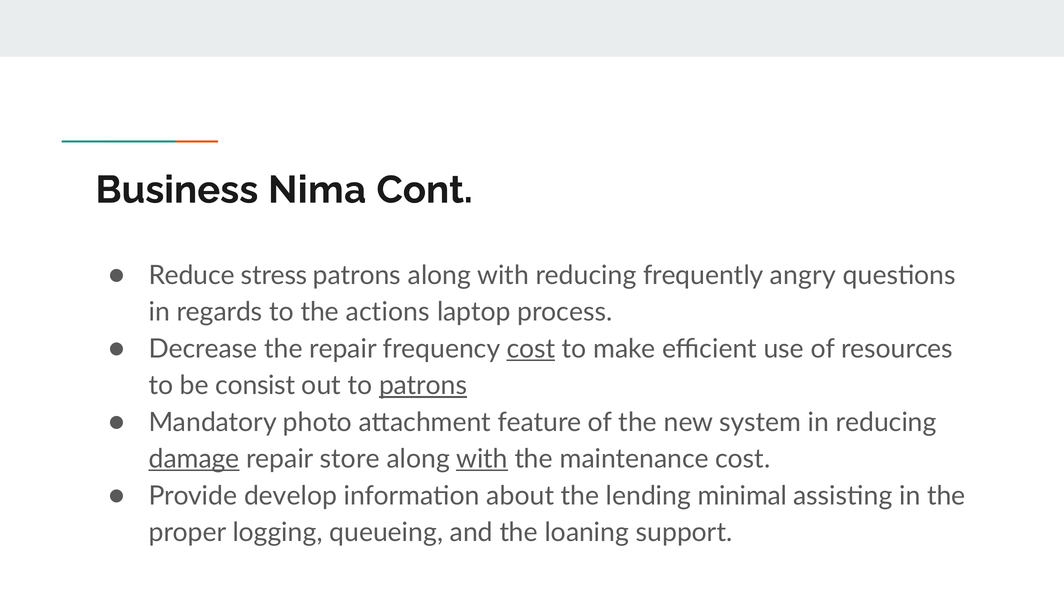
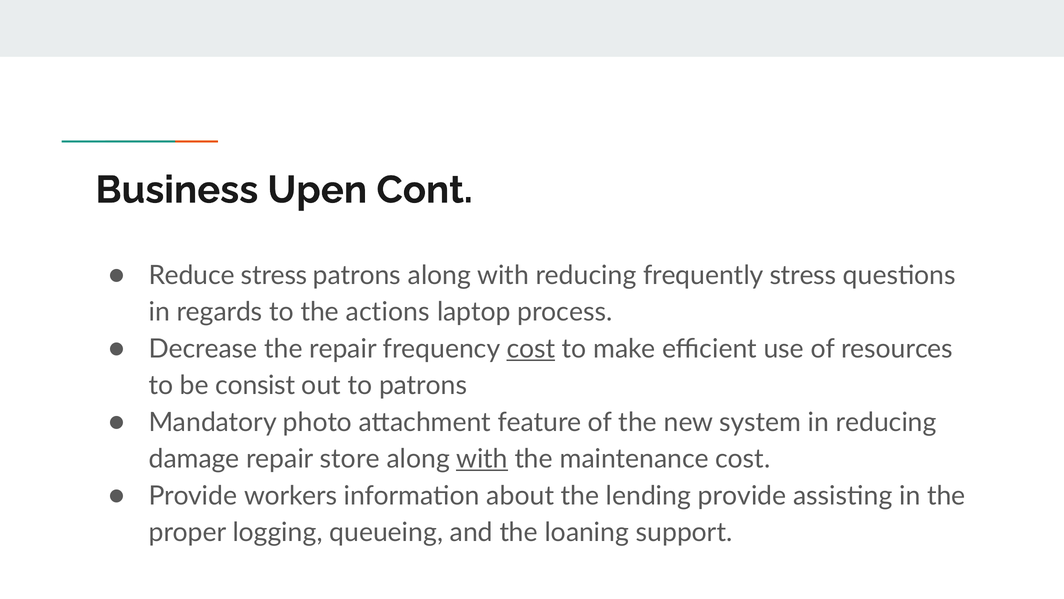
Nima: Nima -> Upen (317, 190)
frequently angry: angry -> stress (803, 275)
patrons underline: present -> none (423, 385)
damage underline: present -> none (194, 459)
develop: develop -> workers (291, 495)
lending minimal: minimal -> provide (742, 495)
